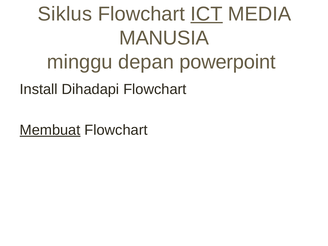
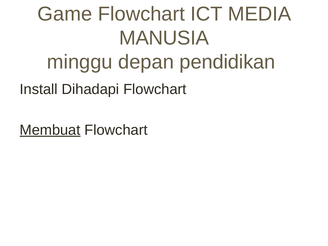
Siklus: Siklus -> Game (65, 14)
ICT underline: present -> none (207, 14)
powerpoint: powerpoint -> pendidikan (227, 62)
